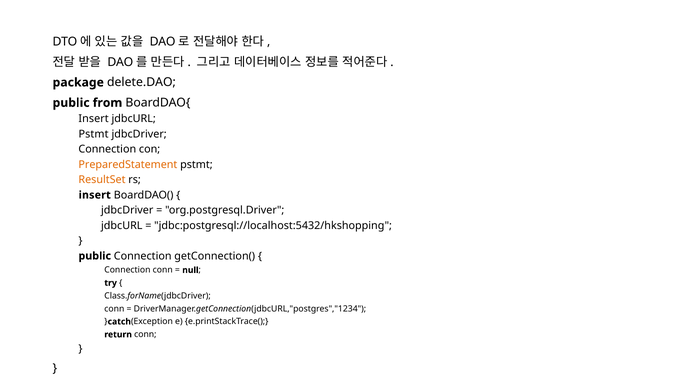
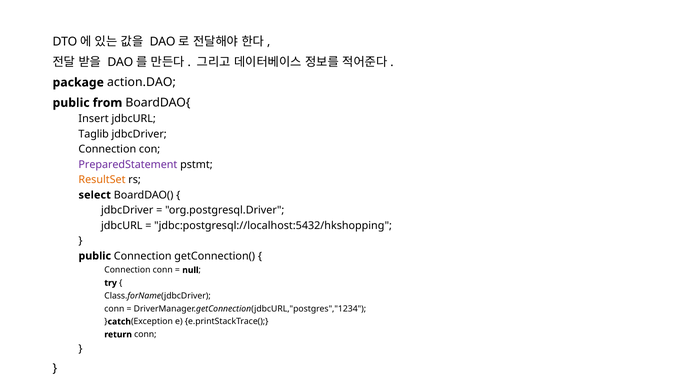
delete.DAO: delete.DAO -> action.DAO (141, 82)
Pstmt: Pstmt -> Taglib (94, 134)
PreparedStatement colour: orange -> purple (128, 165)
insert: insert -> select (95, 195)
